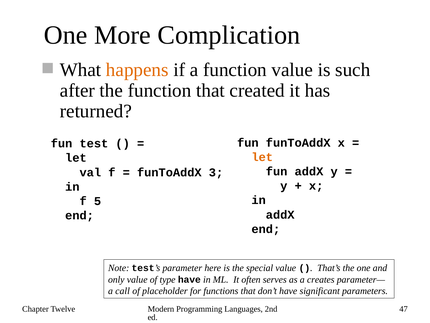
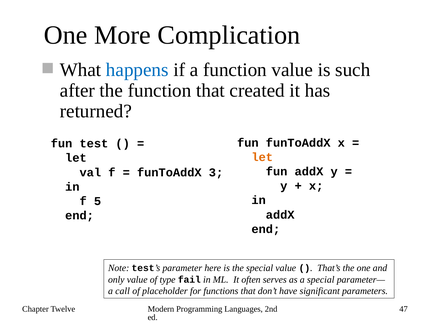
happens colour: orange -> blue (137, 70)
type have: have -> fail (189, 279)
a creates: creates -> special (321, 279)
